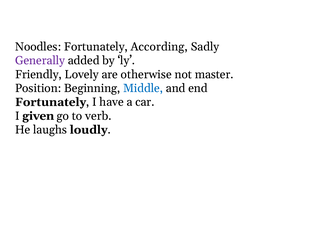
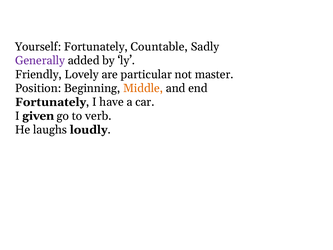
Noodles: Noodles -> Yourself (38, 47)
According: According -> Countable (159, 47)
otherwise: otherwise -> particular (146, 74)
Middle colour: blue -> orange (143, 88)
